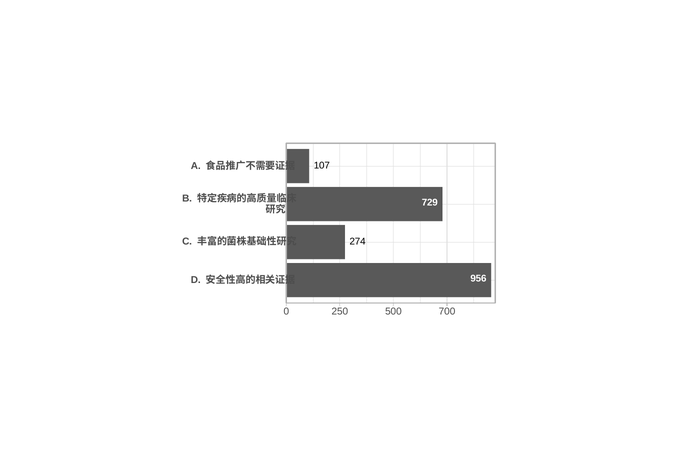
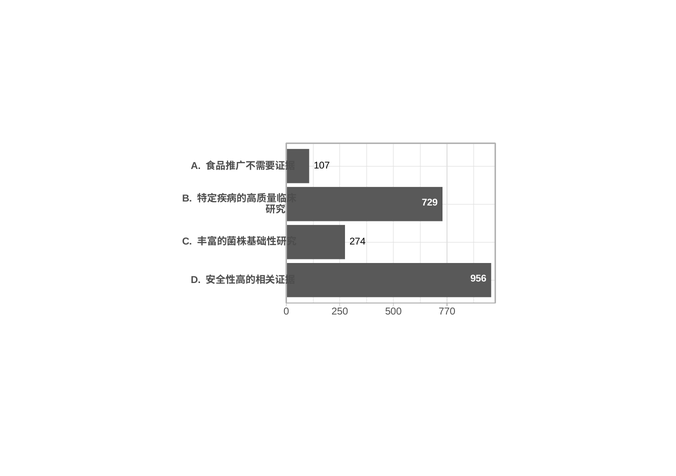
700: 700 -> 770 (447, 312)
